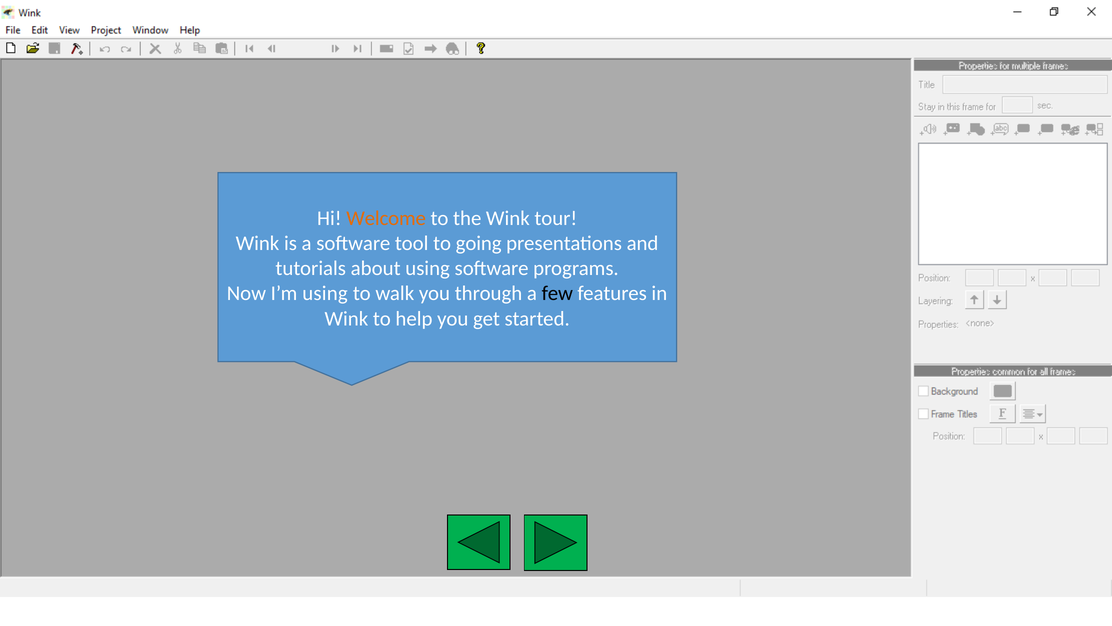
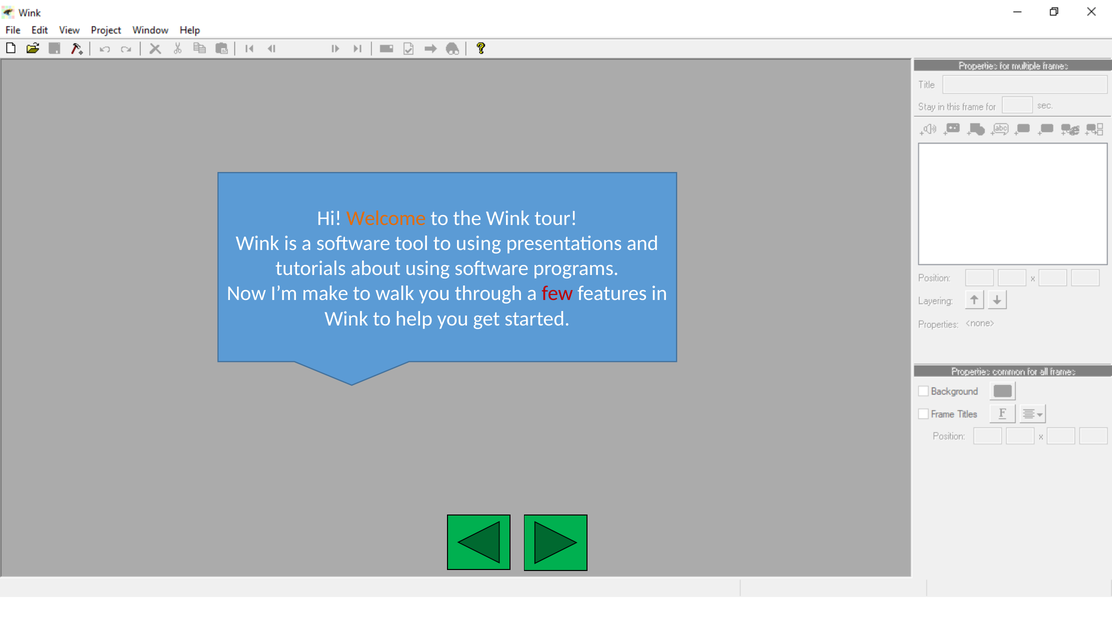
to going: going -> using (479, 243)
I’m using: using -> make (325, 293)
few colour: black -> red (557, 293)
